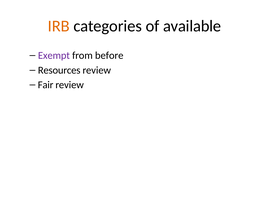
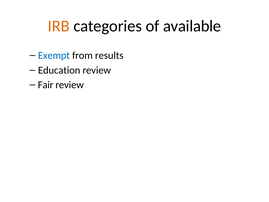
Exempt colour: purple -> blue (54, 55)
before: before -> results (109, 55)
Resources: Resources -> Education (59, 70)
